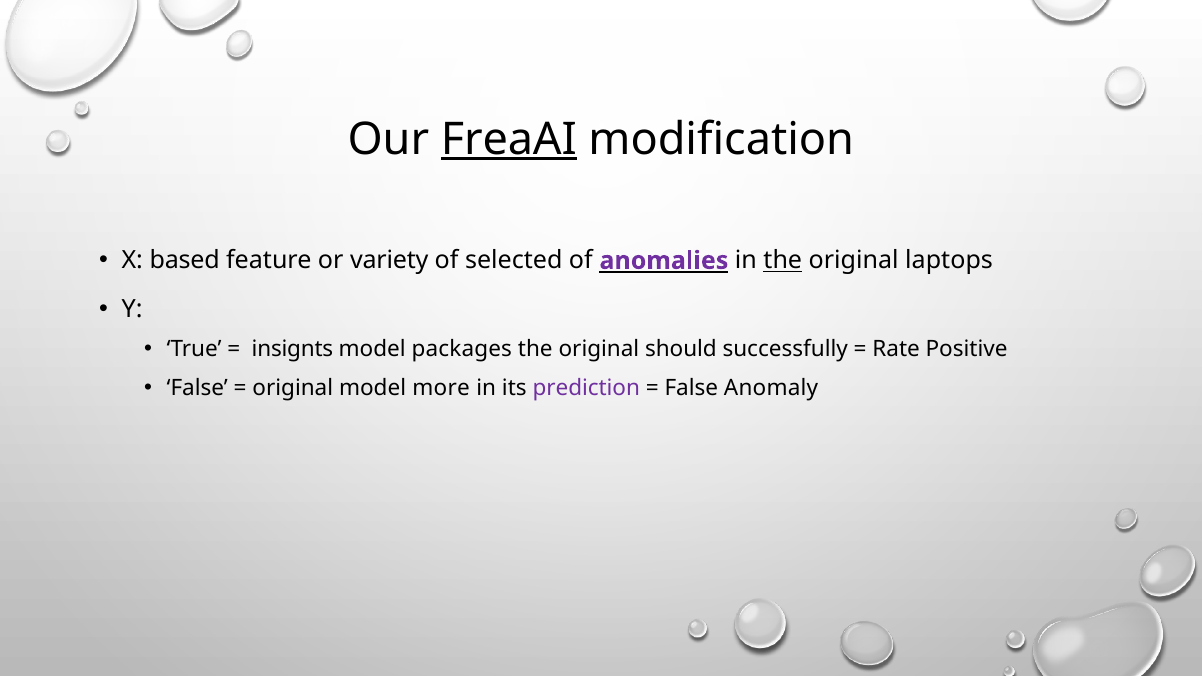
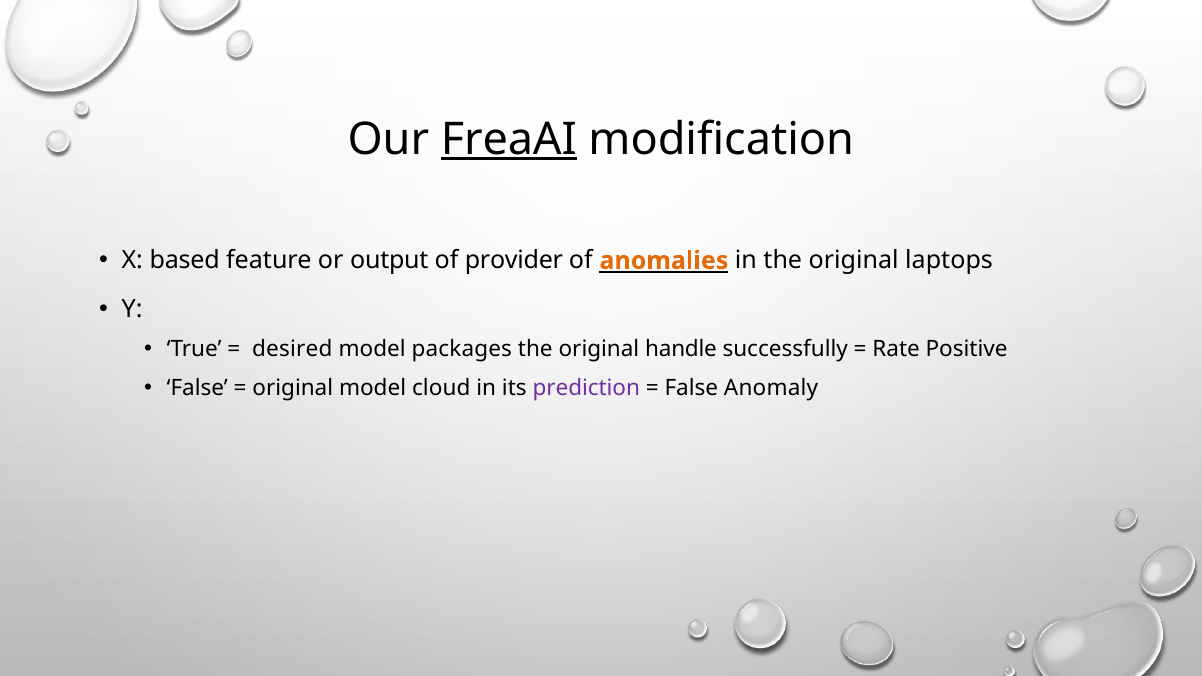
variety: variety -> output (389, 261)
selected: selected -> provider (514, 261)
anomalies colour: purple -> orange (664, 261)
the underline: present -> none (783, 261)
insignts: insignts -> desired (292, 349)
should: should -> handle (681, 349)
more: more -> cloud (441, 388)
